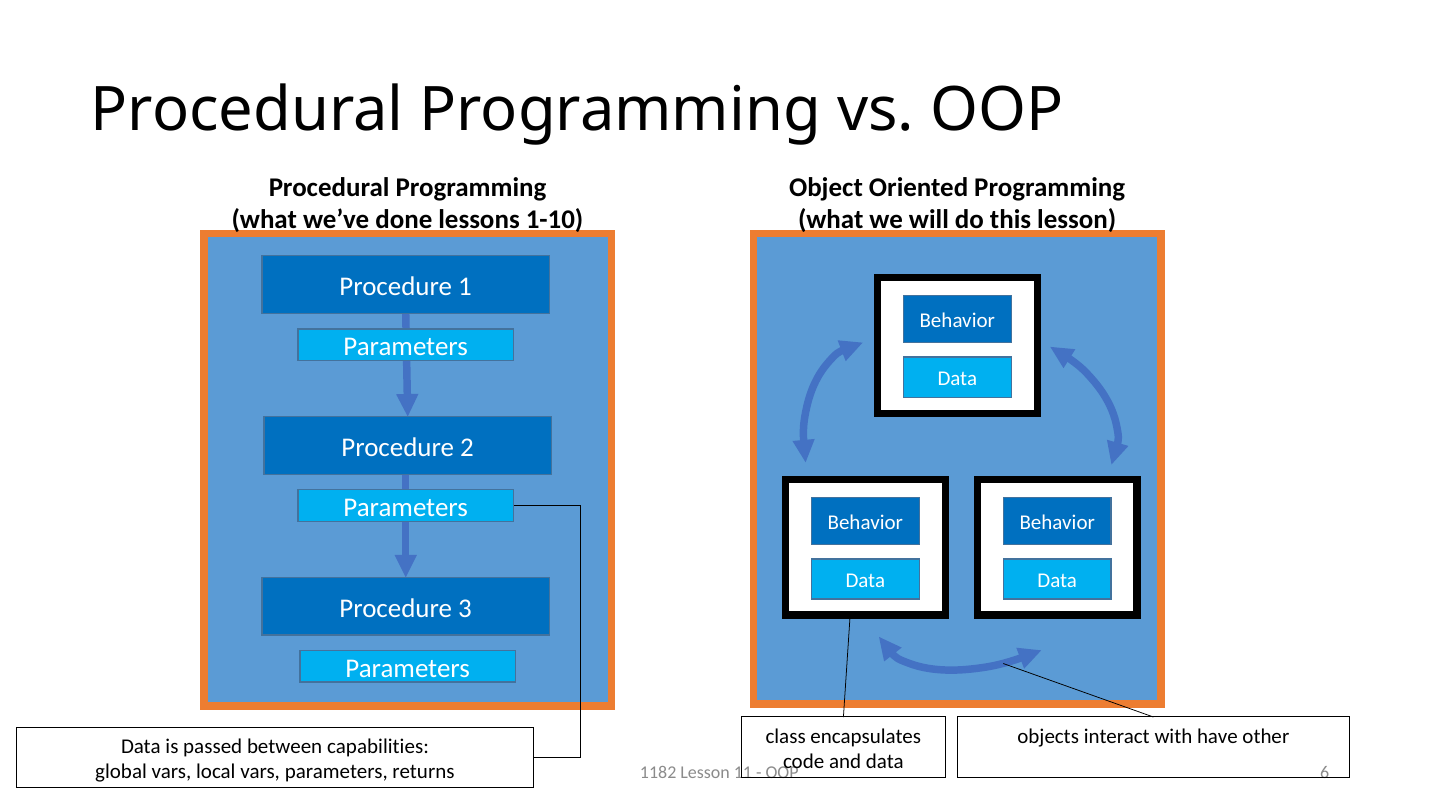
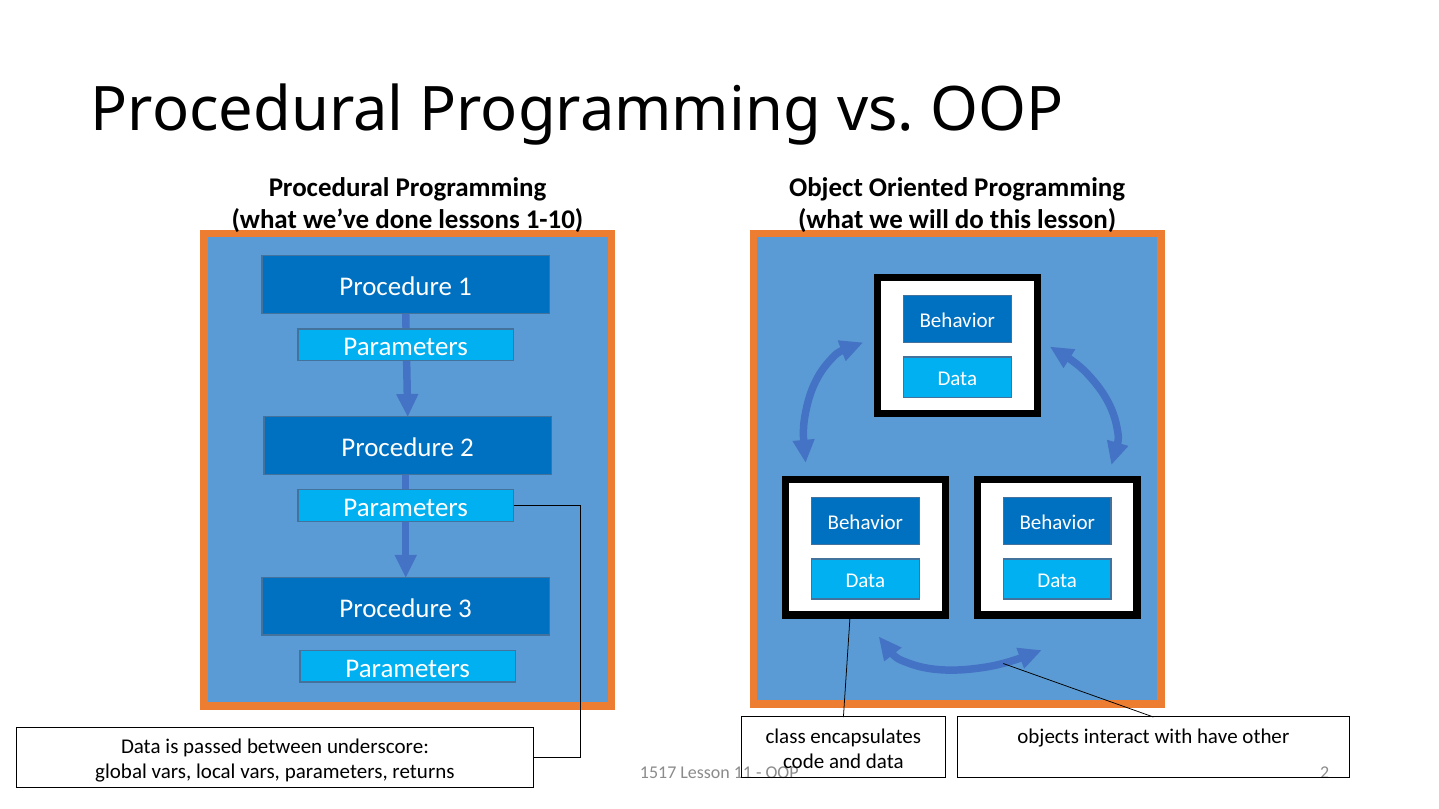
capabilities: capabilities -> underscore (378, 747)
1182: 1182 -> 1517 (658, 773)
OOP 6: 6 -> 2 (1325, 773)
